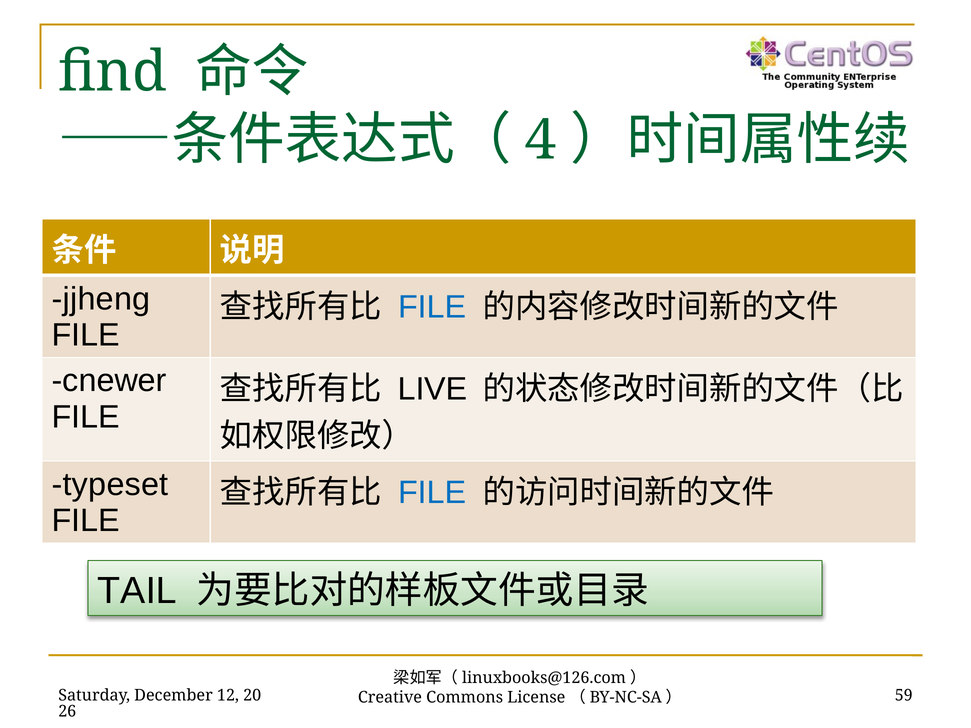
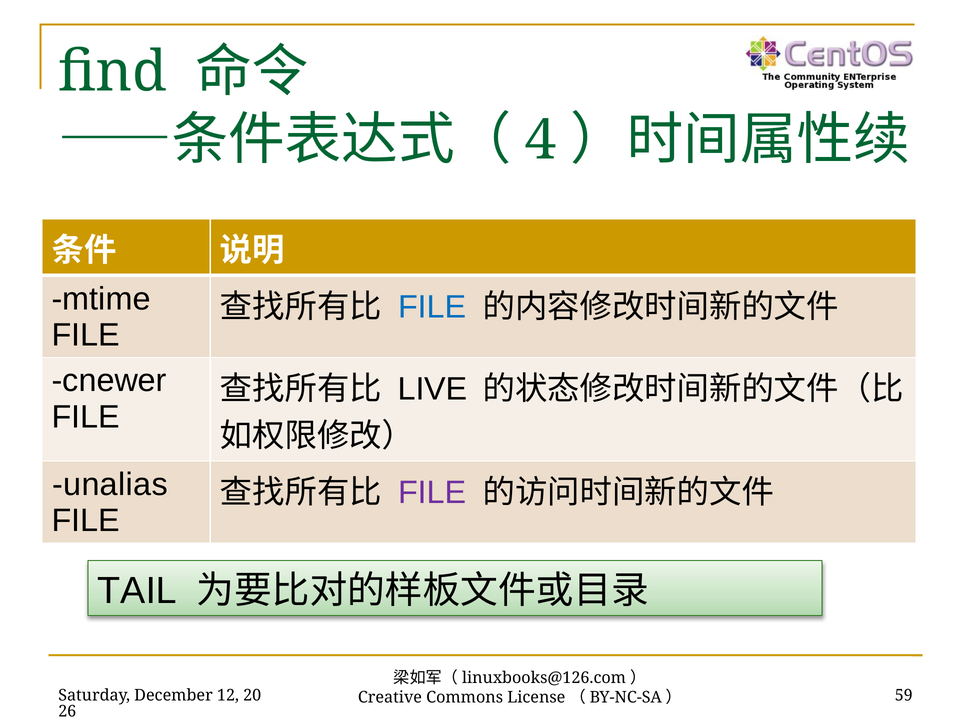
jjheng: jjheng -> mtime (101, 299)
typeset: typeset -> unalias (110, 485)
FILE colour: blue -> purple (432, 493)
